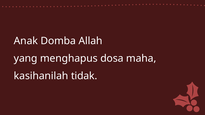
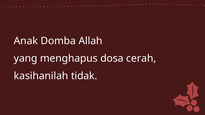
maha: maha -> cerah (141, 59)
